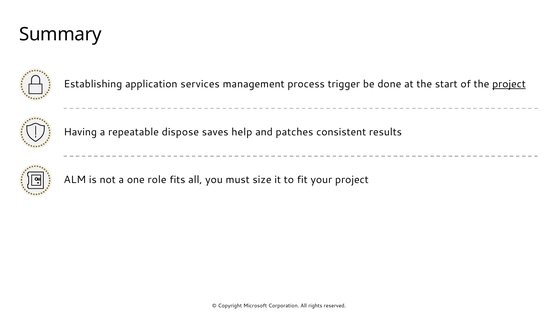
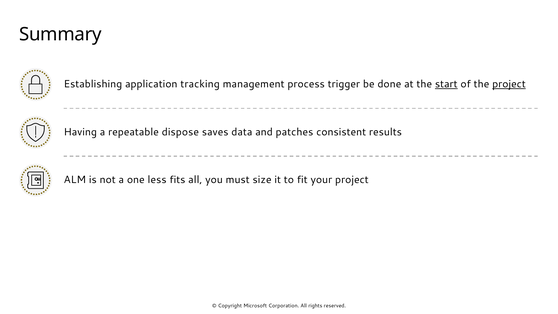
services: services -> tracking (200, 84)
start underline: none -> present (446, 84)
help: help -> data (242, 132)
role: role -> less (157, 180)
